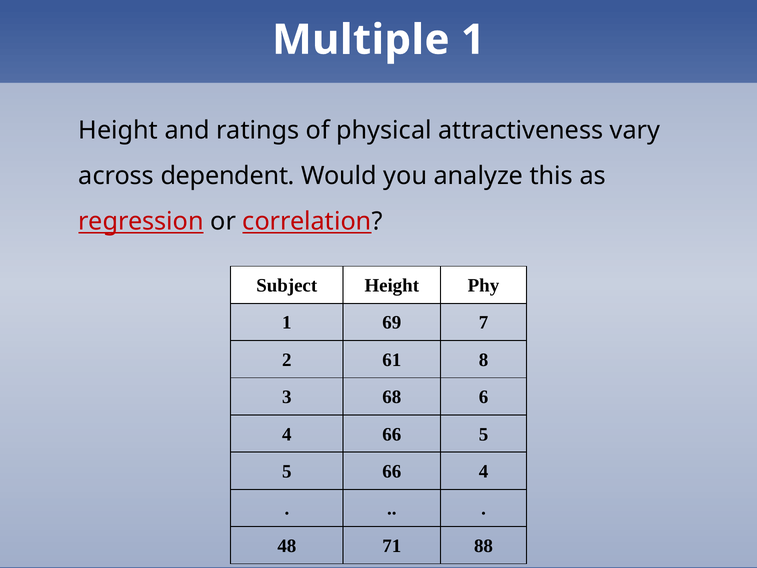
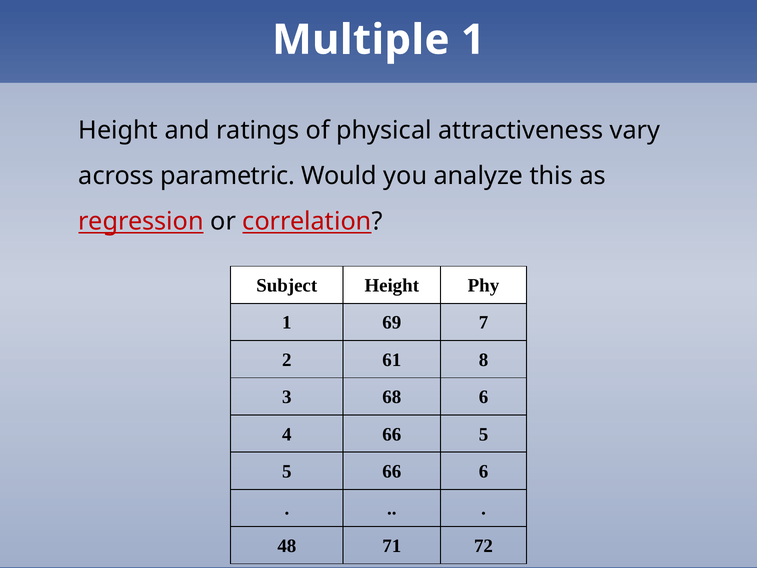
dependent: dependent -> parametric (228, 176)
66 4: 4 -> 6 (483, 471)
88: 88 -> 72 (483, 546)
